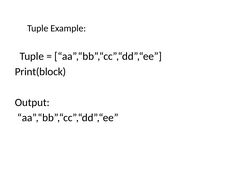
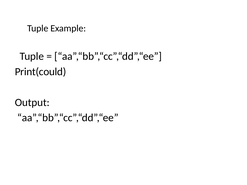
Print(block: Print(block -> Print(could (40, 72)
